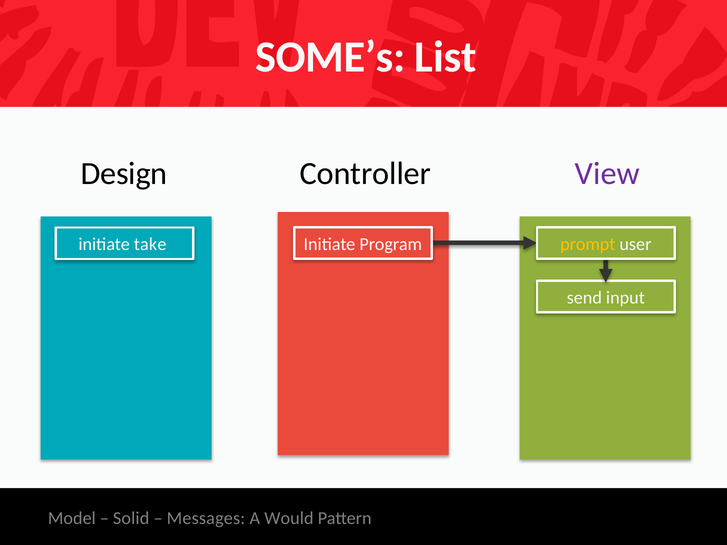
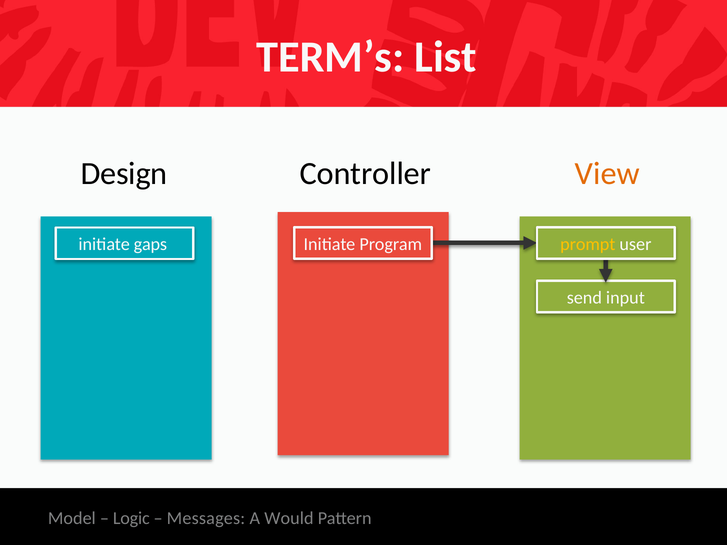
SOME’s: SOME’s -> TERM’s (330, 57)
View colour: purple -> orange (607, 174)
take: take -> gaps (150, 245)
Solid: Solid -> Logic (131, 519)
